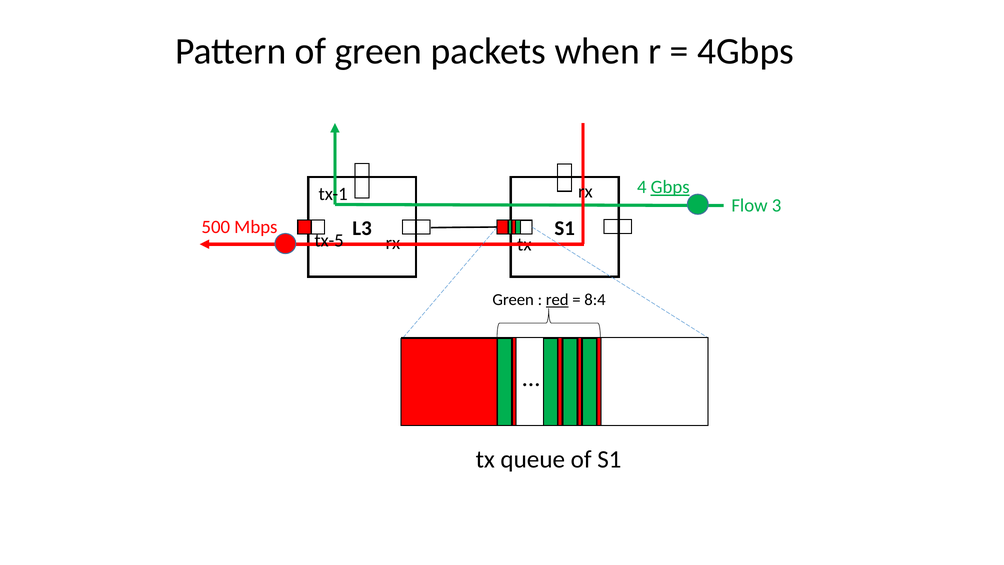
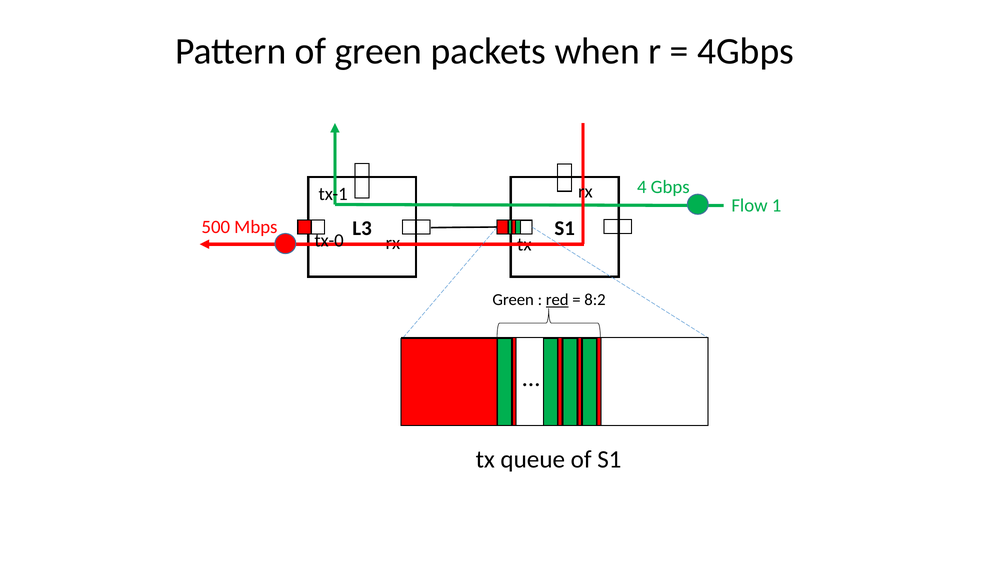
Gbps underline: present -> none (670, 187)
3: 3 -> 1 (777, 205)
tx-5: tx-5 -> tx-0 (329, 241)
8:4: 8:4 -> 8:2 (595, 300)
